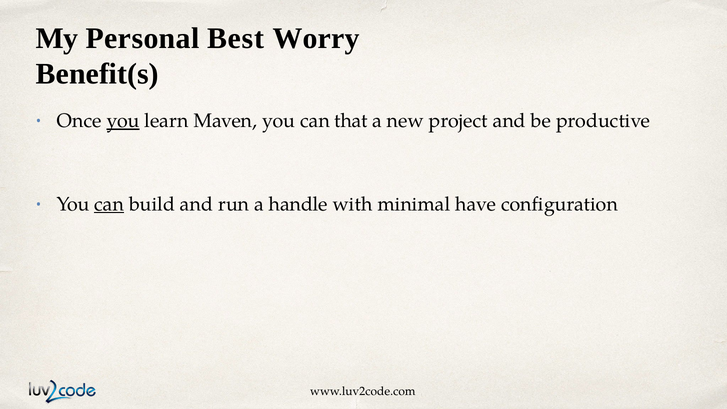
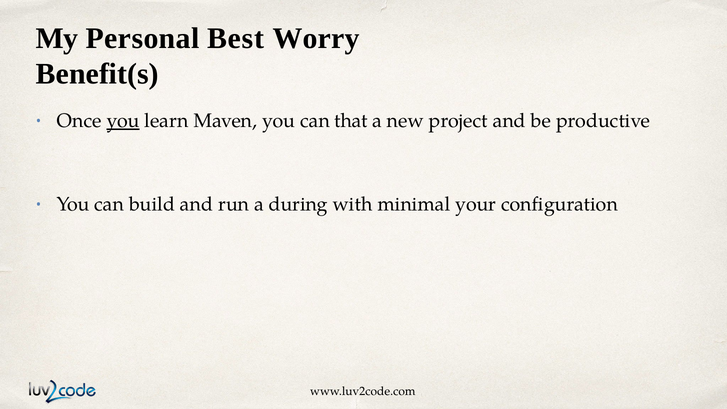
can underline: present -> none (109, 204)
handle: handle -> during (298, 204)
have: have -> your (476, 204)
